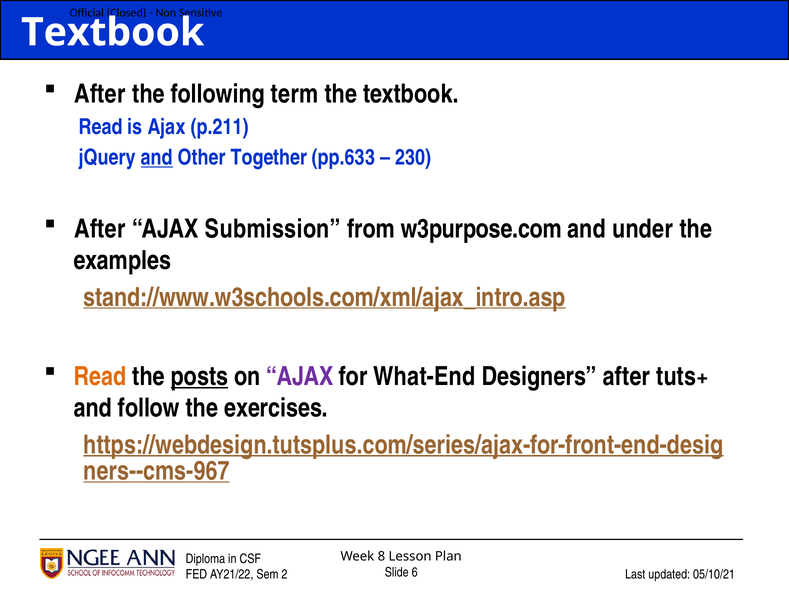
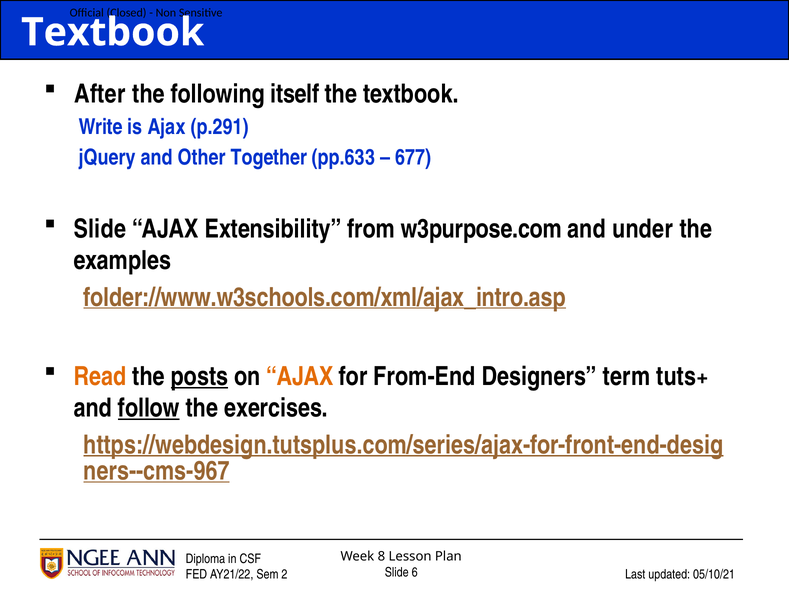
term: term -> itself (295, 94)
Read: Read -> Write (101, 127)
p.211: p.211 -> p.291 (220, 127)
and underline: present -> none (157, 158)
230: 230 -> 677 (413, 158)
After: After -> Slide (100, 229)
Submission: Submission -> Extensibility (273, 229)
stand://www.w3schools.com/xml/ajax_intro.asp: stand://www.w3schools.com/xml/ajax_intro.asp -> folder://www.w3schools.com/xml/ajax_intro.asp (325, 297)
AJAX colour: purple -> orange (300, 376)
What-End: What-End -> From-End (425, 376)
Designers after: after -> term (626, 376)
follow underline: none -> present (149, 408)
